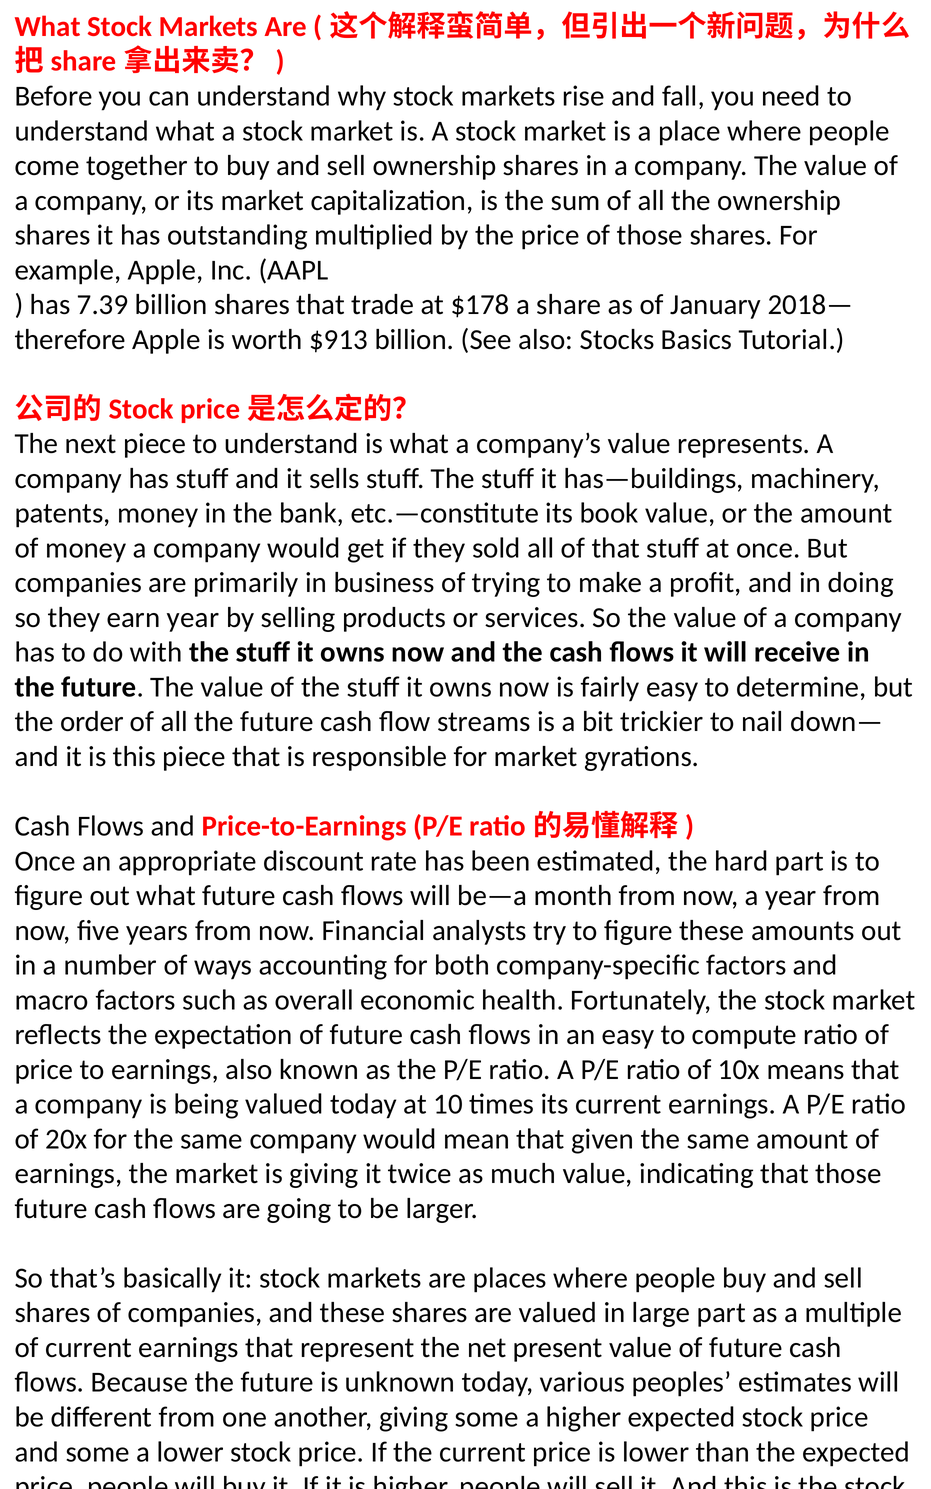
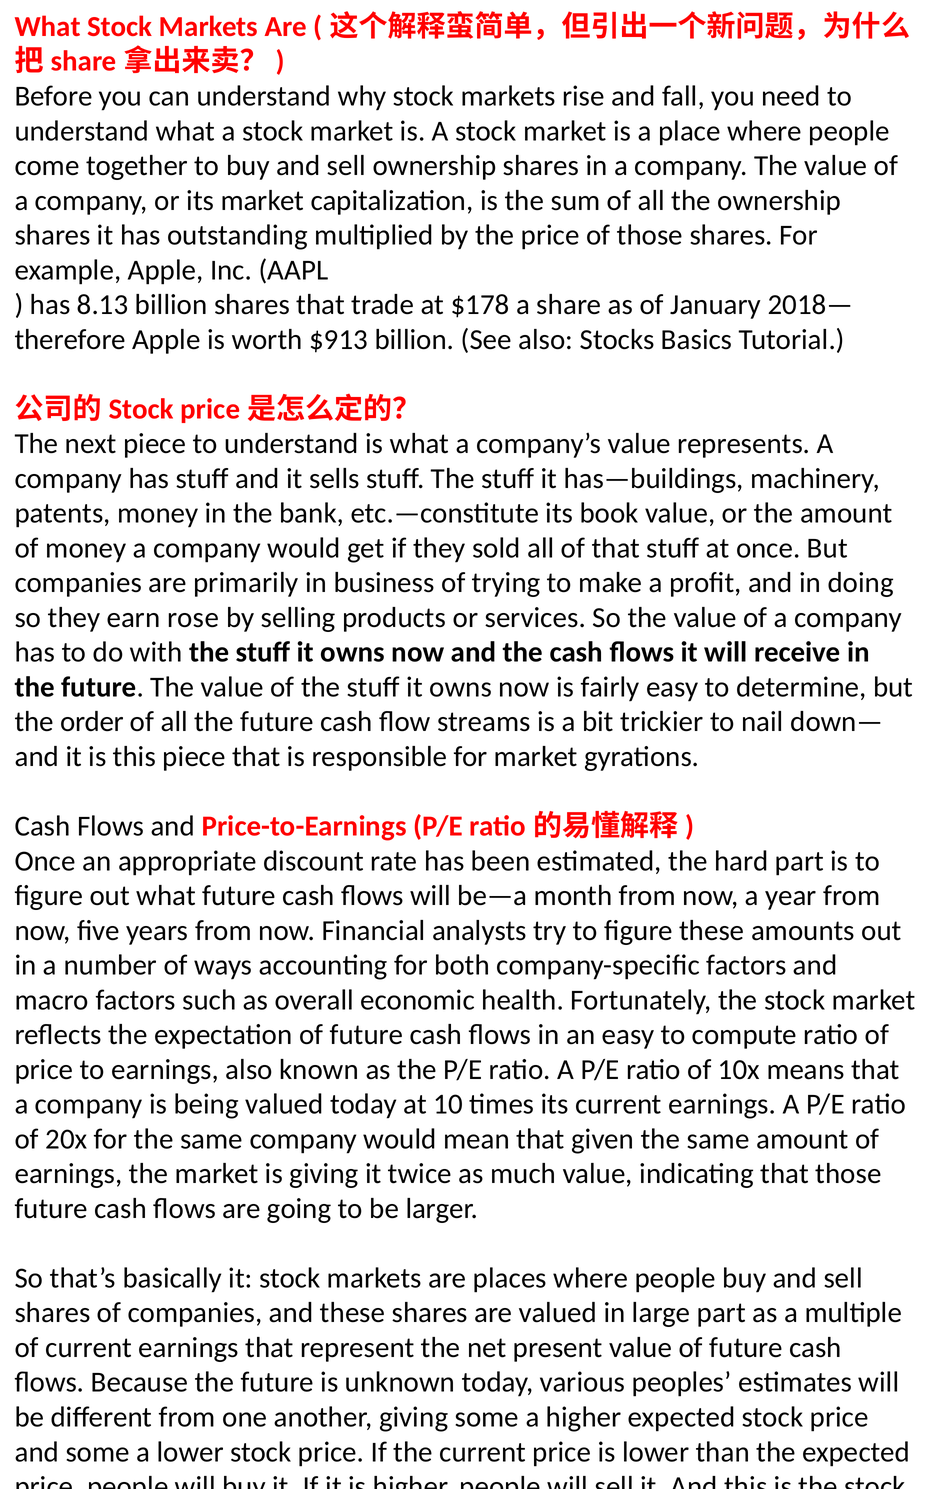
7.39: 7.39 -> 8.13 (103, 305)
earn year: year -> rose (193, 618)
